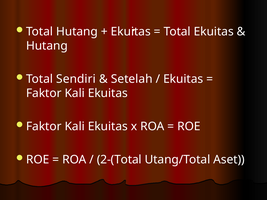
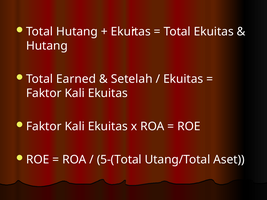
Sendiri: Sendiri -> Earned (76, 79)
2-(Total: 2-(Total -> 5-(Total (119, 160)
